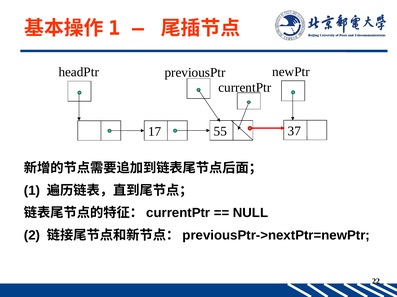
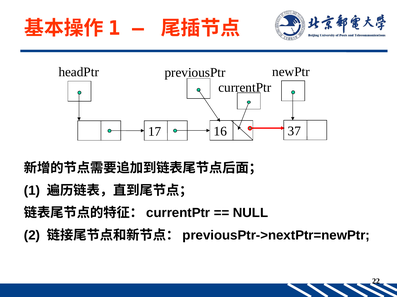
55: 55 -> 16 (220, 132)
